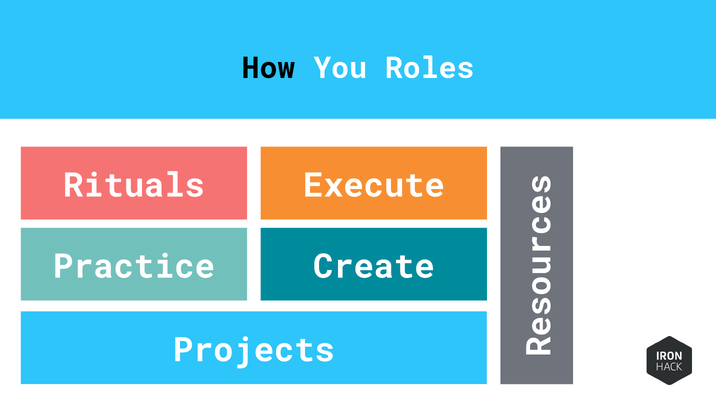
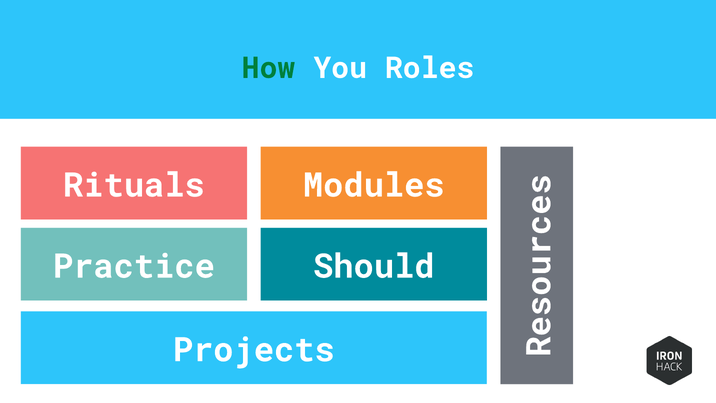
How colour: black -> green (269, 68)
Execute: Execute -> Modules (374, 185)
Create: Create -> Should (374, 266)
